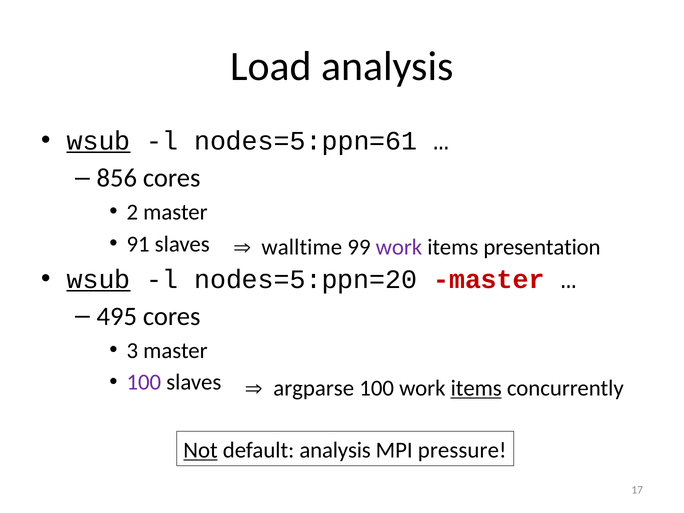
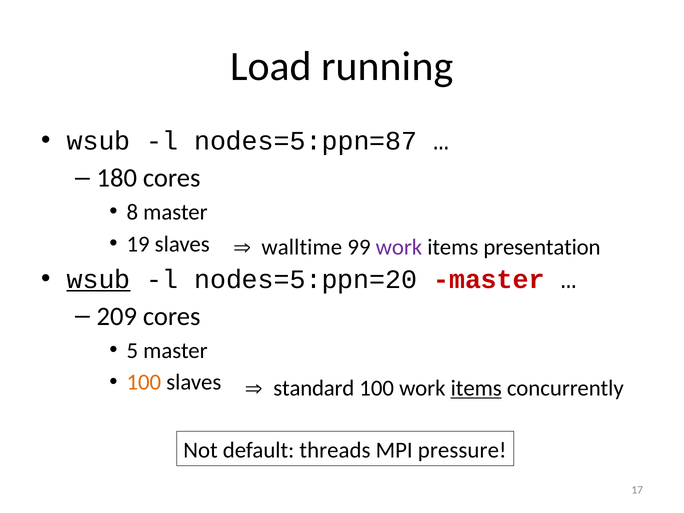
Load analysis: analysis -> running (387, 66)
wsub underline: present -> none (99, 141)
nodes=5:ppn=61: nodes=5:ppn=61 -> nodes=5:ppn=87 (306, 141)
856: 856 -> 180 (117, 178)
2: 2 -> 8 (132, 212)
91: 91 -> 19 (138, 244)
495: 495 -> 209 (117, 317)
3: 3 -> 5 (132, 351)
100 colour: purple -> orange (144, 382)
argparse: argparse -> standard (314, 388)
Not underline: present -> none (201, 450)
default analysis: analysis -> threads (335, 450)
